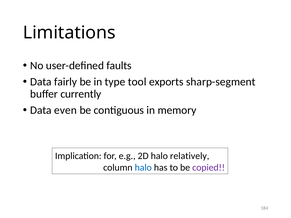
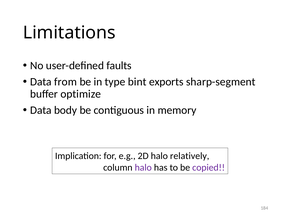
fairly: fairly -> from (65, 82)
tool: tool -> bint (137, 82)
currently: currently -> optimize (81, 94)
even: even -> body (66, 110)
halo colour: blue -> purple (143, 168)
